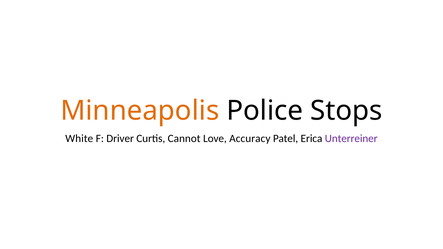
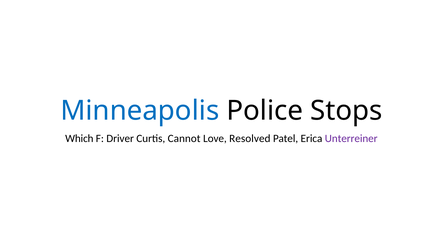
Minneapolis colour: orange -> blue (140, 111)
White: White -> Which (79, 138)
Accuracy: Accuracy -> Resolved (250, 138)
